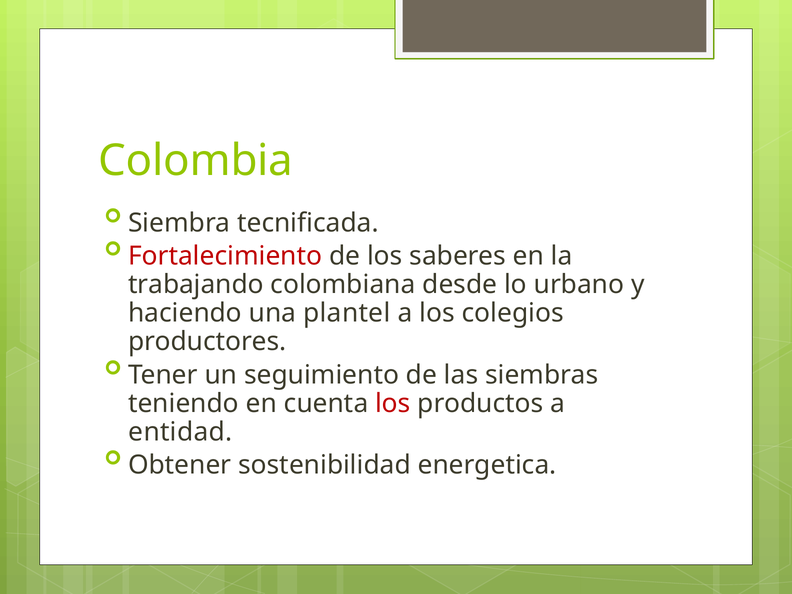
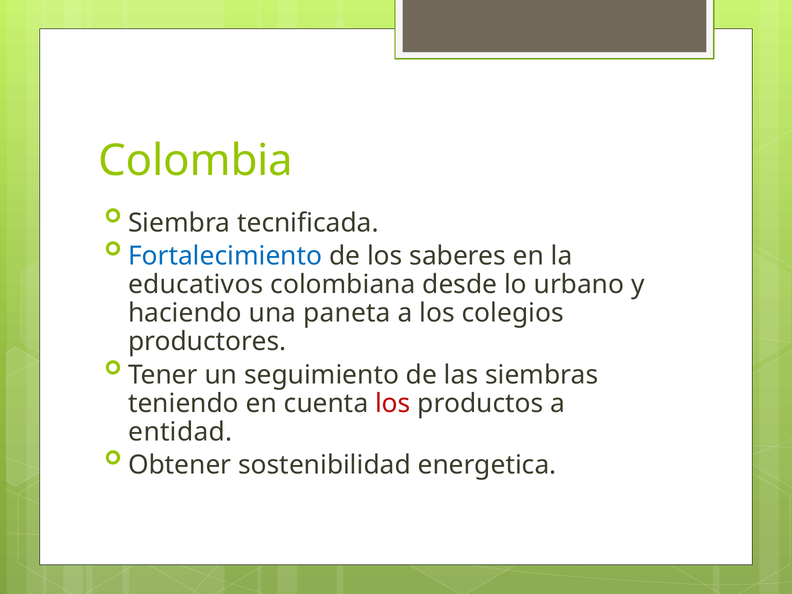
Fortalecimiento colour: red -> blue (225, 256)
trabajando: trabajando -> educativos (196, 285)
plantel: plantel -> paneta (347, 313)
